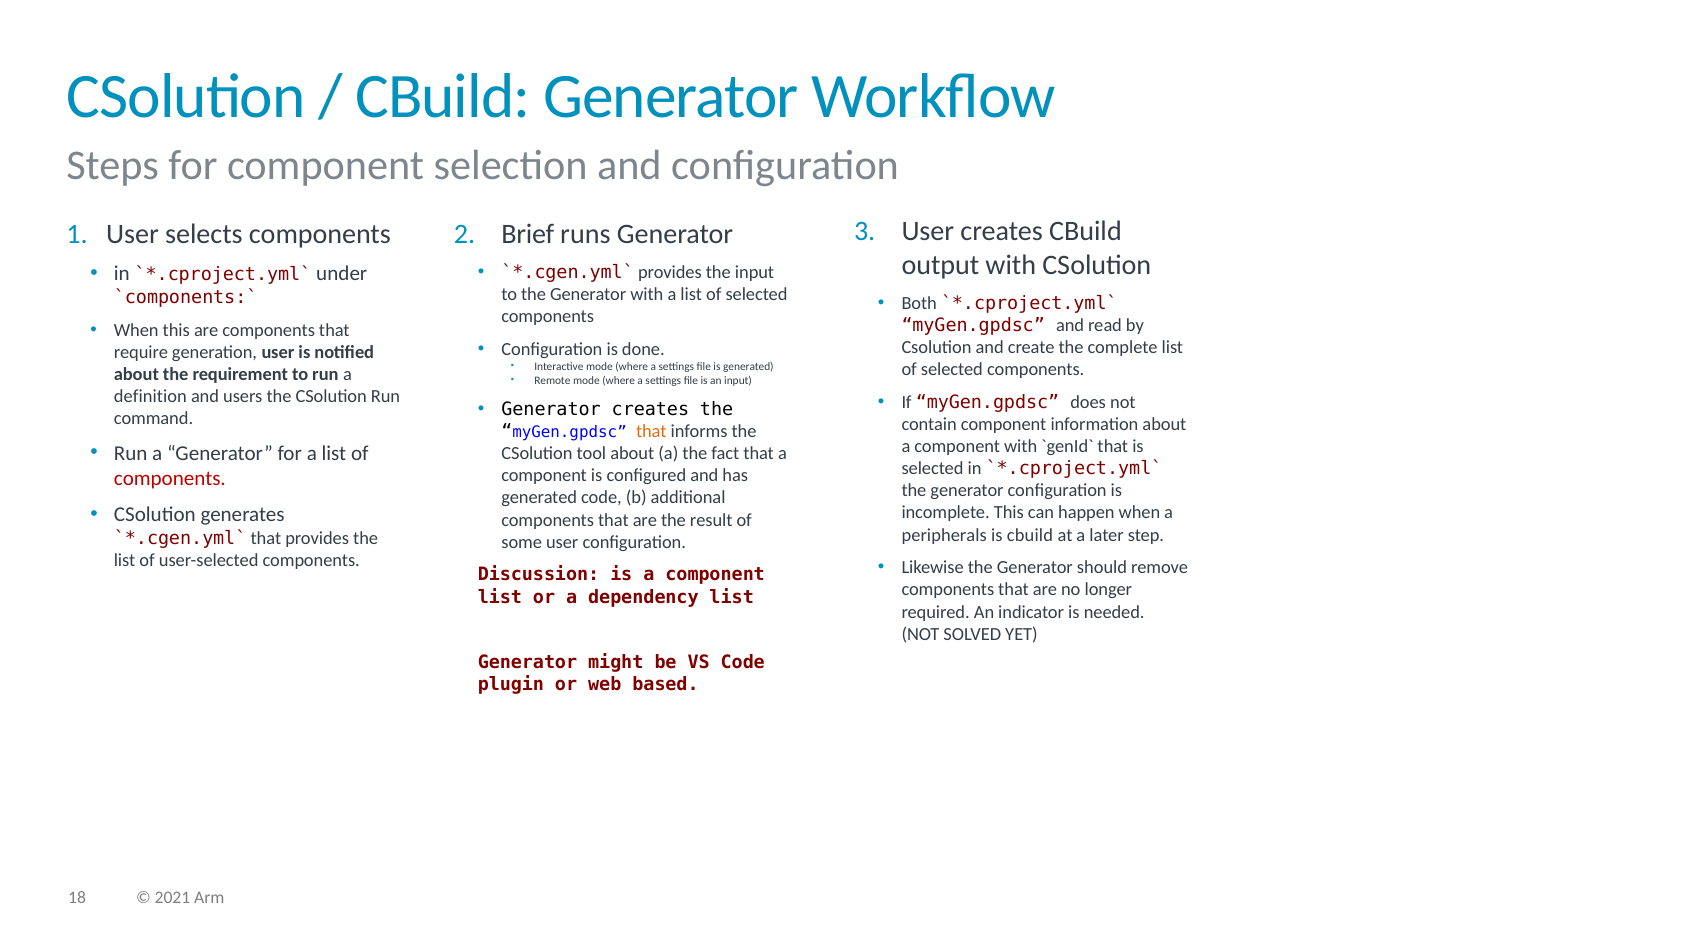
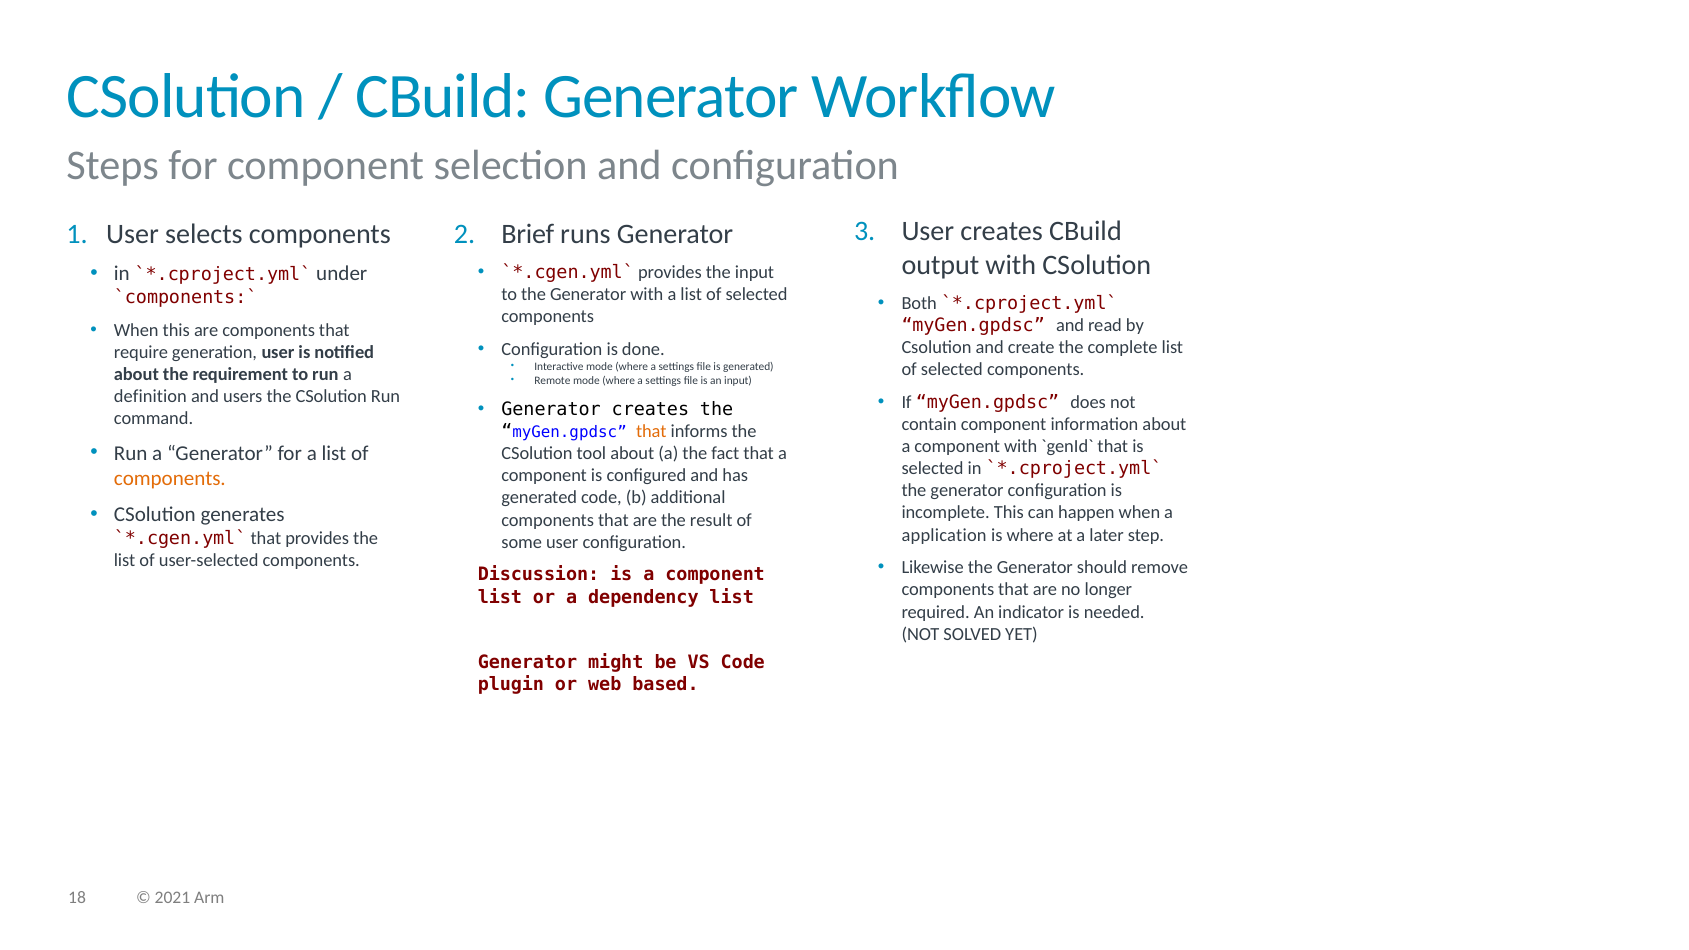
components colour: red -> orange (170, 478)
peripherals: peripherals -> application (944, 535)
is cbuild: cbuild -> where (1030, 535)
